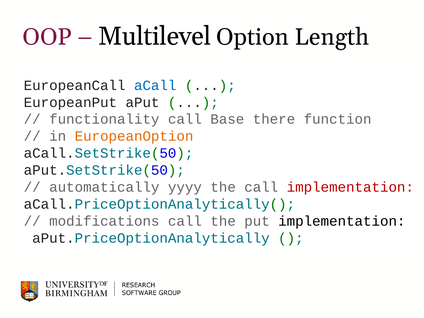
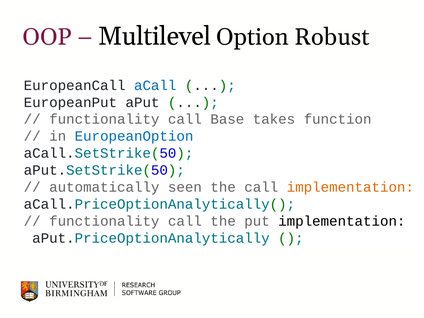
Length: Length -> Robust (332, 37)
there: there -> takes (274, 119)
EuropeanOption colour: orange -> blue (134, 136)
yyyy: yyyy -> seen (185, 187)
implementation colour: red -> orange (350, 187)
modifications: modifications -> functionality (104, 221)
